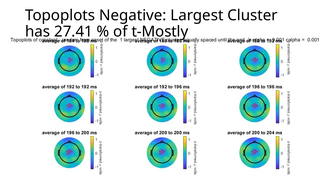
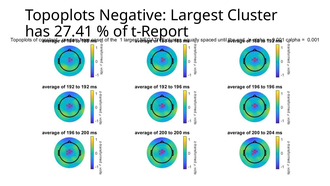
t-Mostly: t-Mostly -> t-Report (160, 32)
